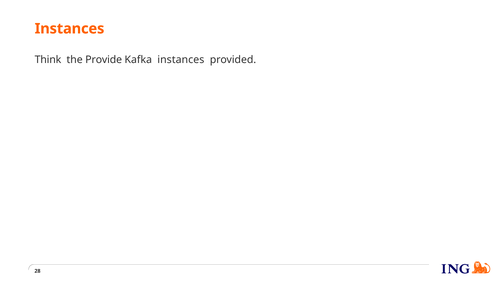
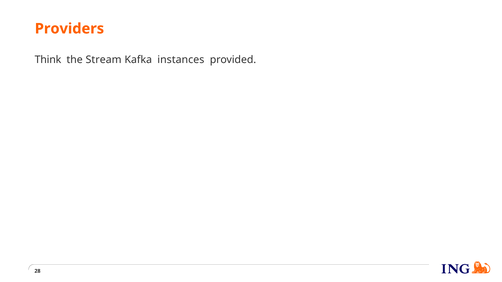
Instances: Instances -> Providers (69, 29)
Provide: Provide -> Stream (104, 60)
